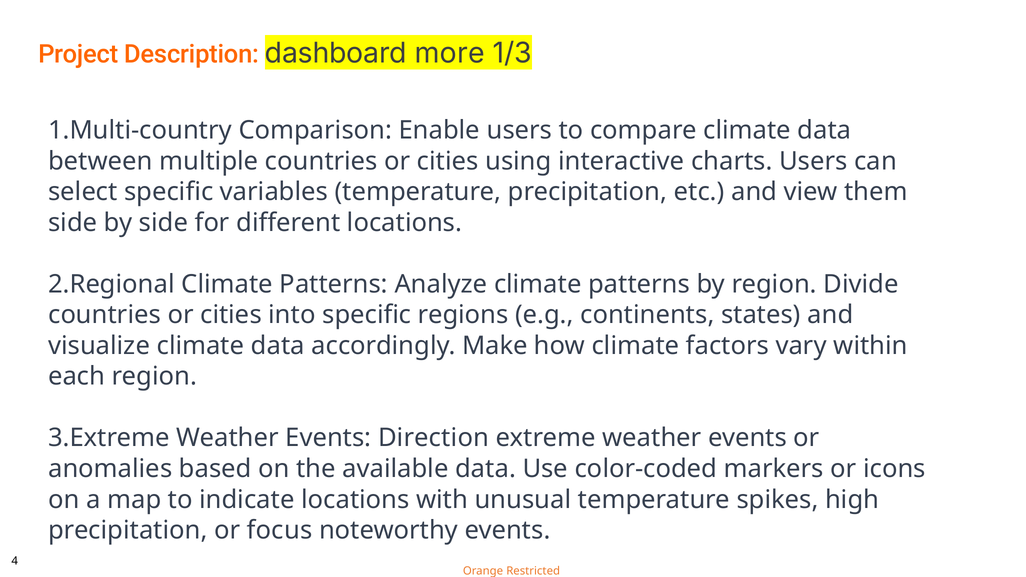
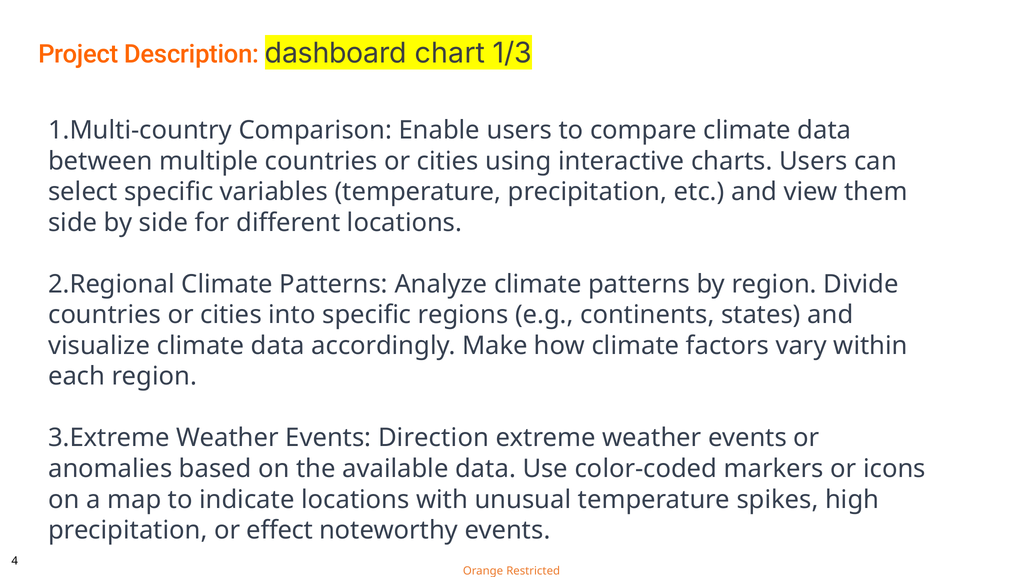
more: more -> chart (450, 53)
focus: focus -> effect (280, 530)
